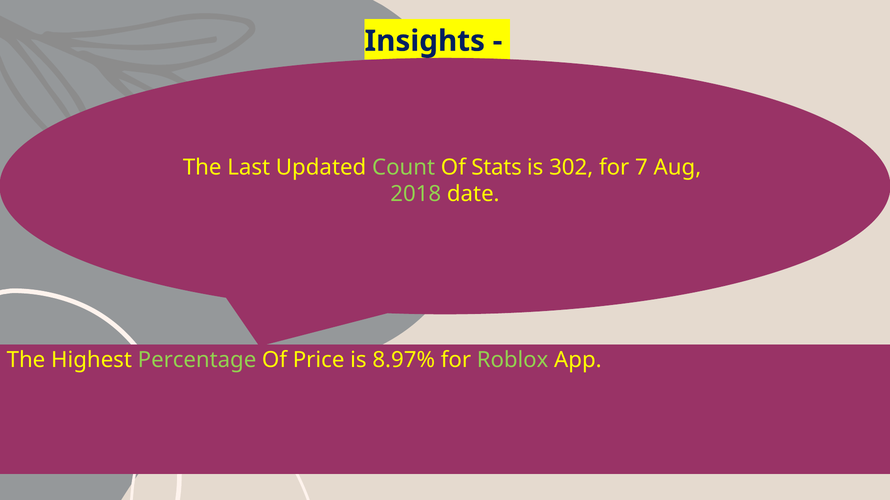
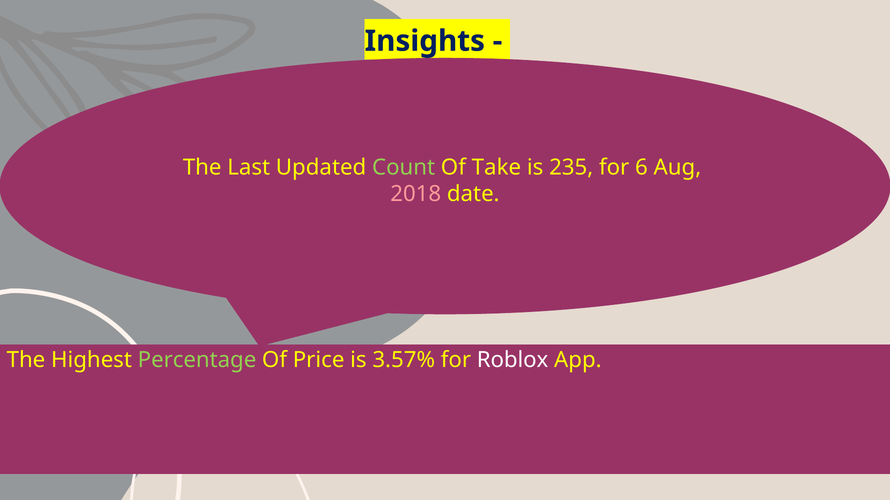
Stats: Stats -> Take (496, 167)
302: 302 -> 235 (571, 167)
7: 7 -> 6 (641, 167)
2018 colour: light green -> pink (416, 194)
8.97%: 8.97% -> 3.57% (404, 360)
Roblox colour: light green -> white (513, 360)
